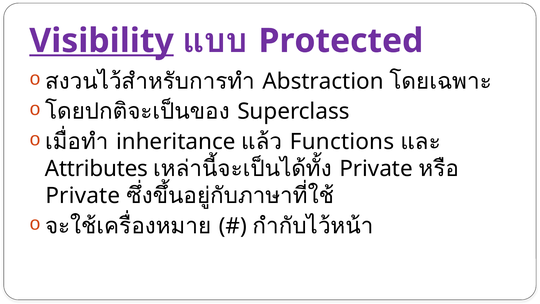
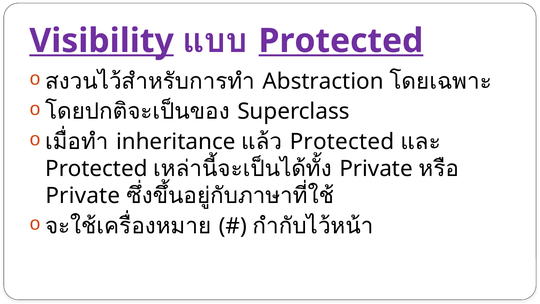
Protected underline: none -> present (341, 41)
Functions: Functions -> Protected (342, 142)
Attributes: Attributes -> Protected (96, 169)
